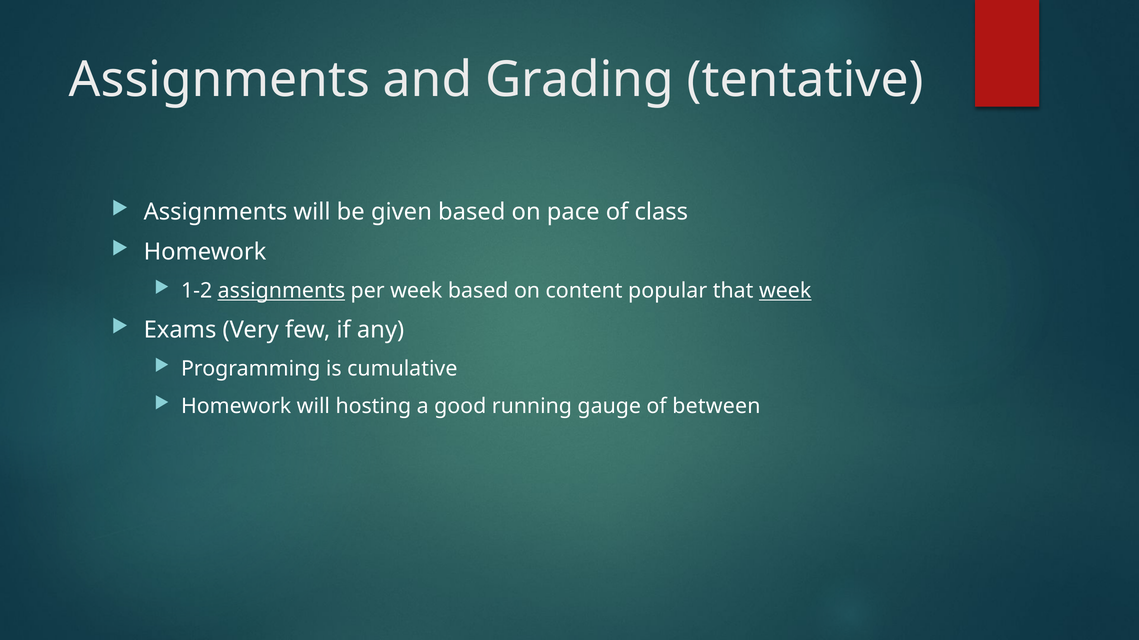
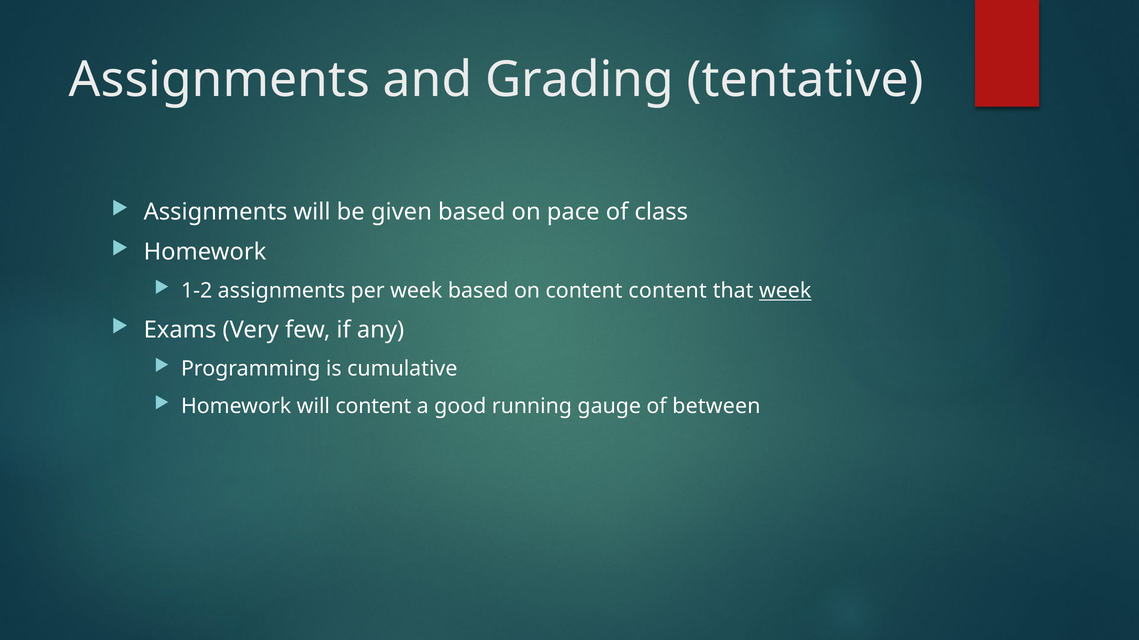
assignments underline: present -> none (281, 291)
content popular: popular -> content (668, 291)
will hosting: hosting -> content (373, 406)
